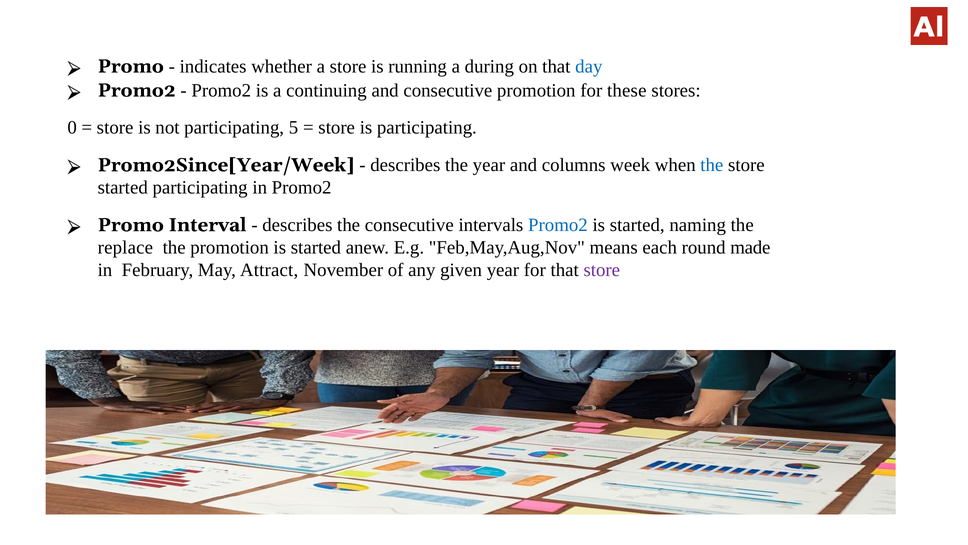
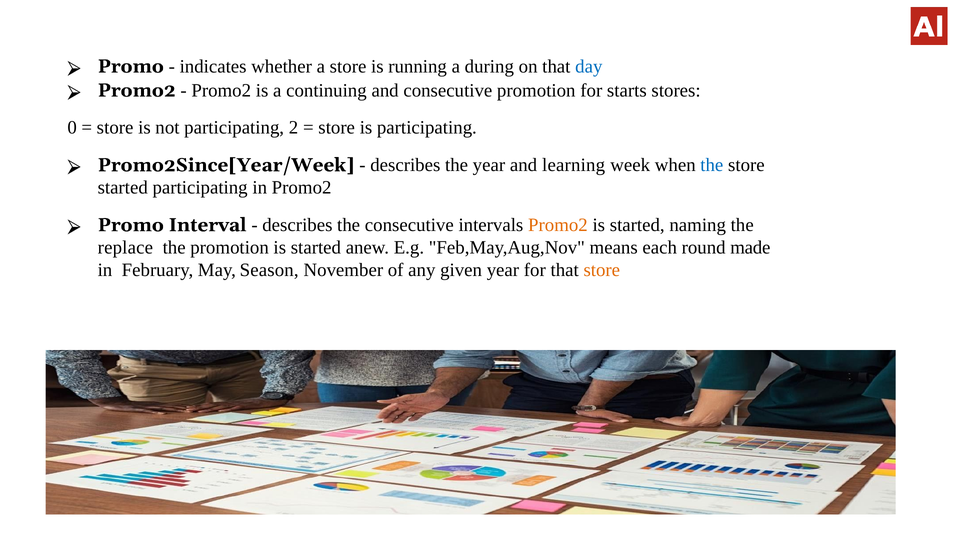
these: these -> starts (627, 90)
5: 5 -> 2 (294, 128)
columns: columns -> learning (574, 165)
Promo2 colour: blue -> orange (558, 225)
Attract: Attract -> Season (269, 270)
store colour: purple -> orange (602, 270)
